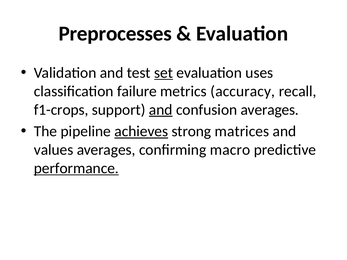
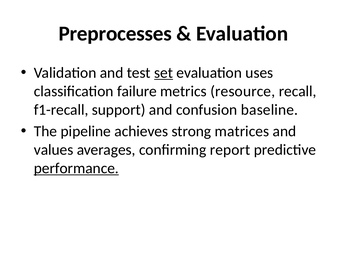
accuracy: accuracy -> resource (243, 91)
f1-crops: f1-crops -> f1-recall (61, 110)
and underline: present -> none (161, 110)
confusion averages: averages -> baseline (270, 110)
achieves underline: present -> none (141, 131)
macro: macro -> report (230, 150)
